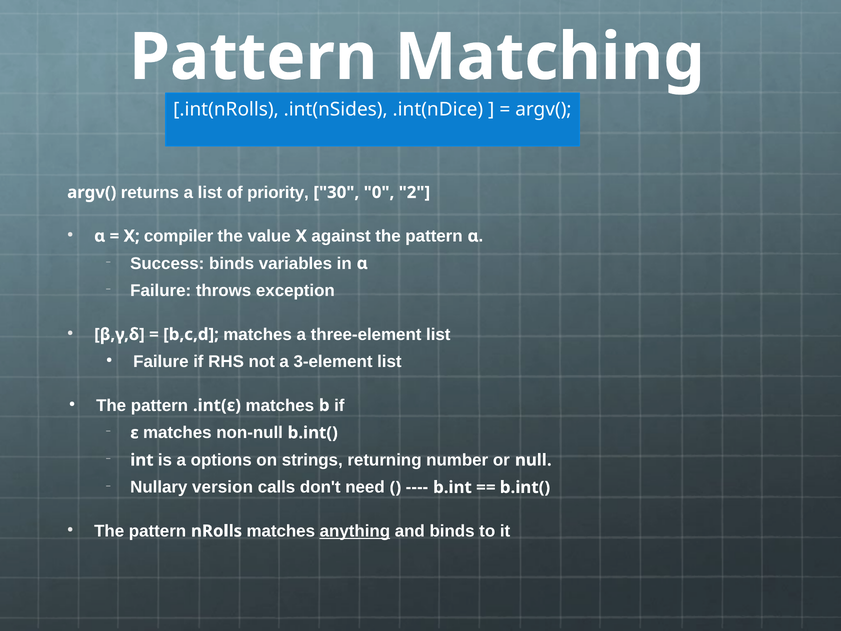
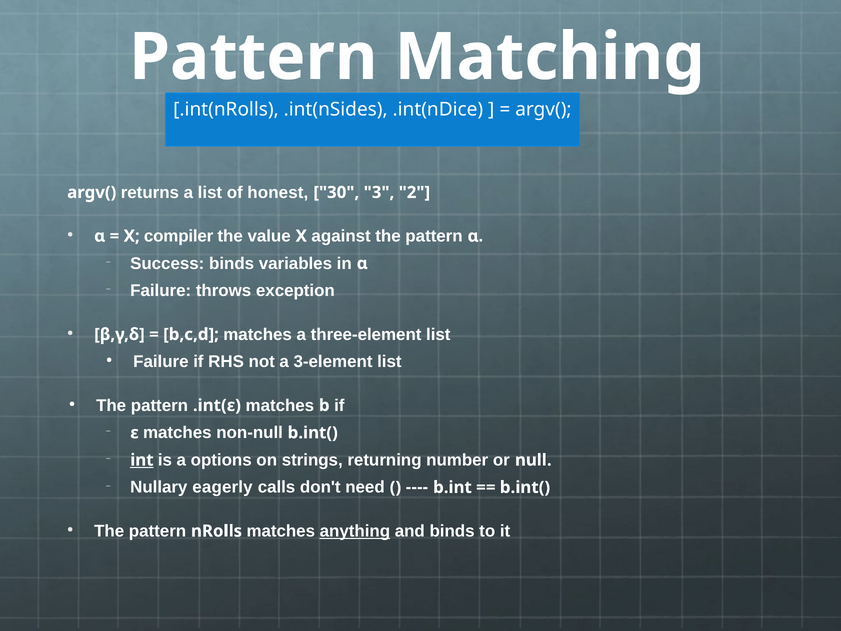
priority: priority -> honest (278, 192)
0: 0 -> 3 (379, 192)
int underline: none -> present (142, 460)
version: version -> eagerly (222, 487)
